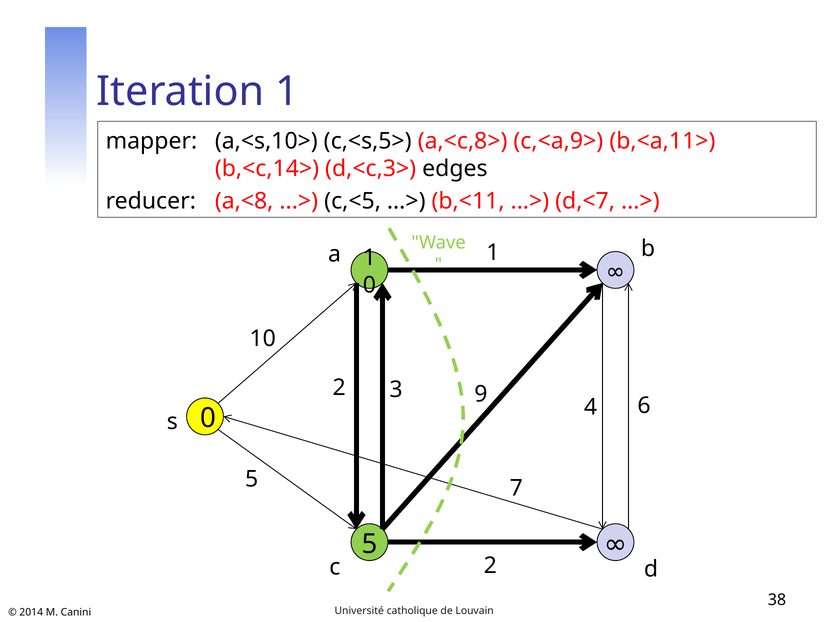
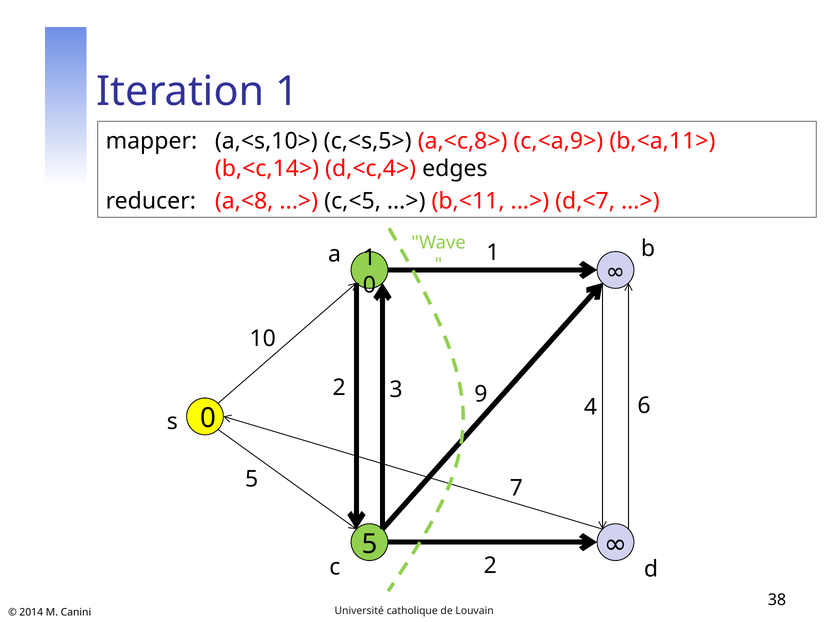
d,<c,3>: d,<c,3> -> d,<c,4> (371, 169)
